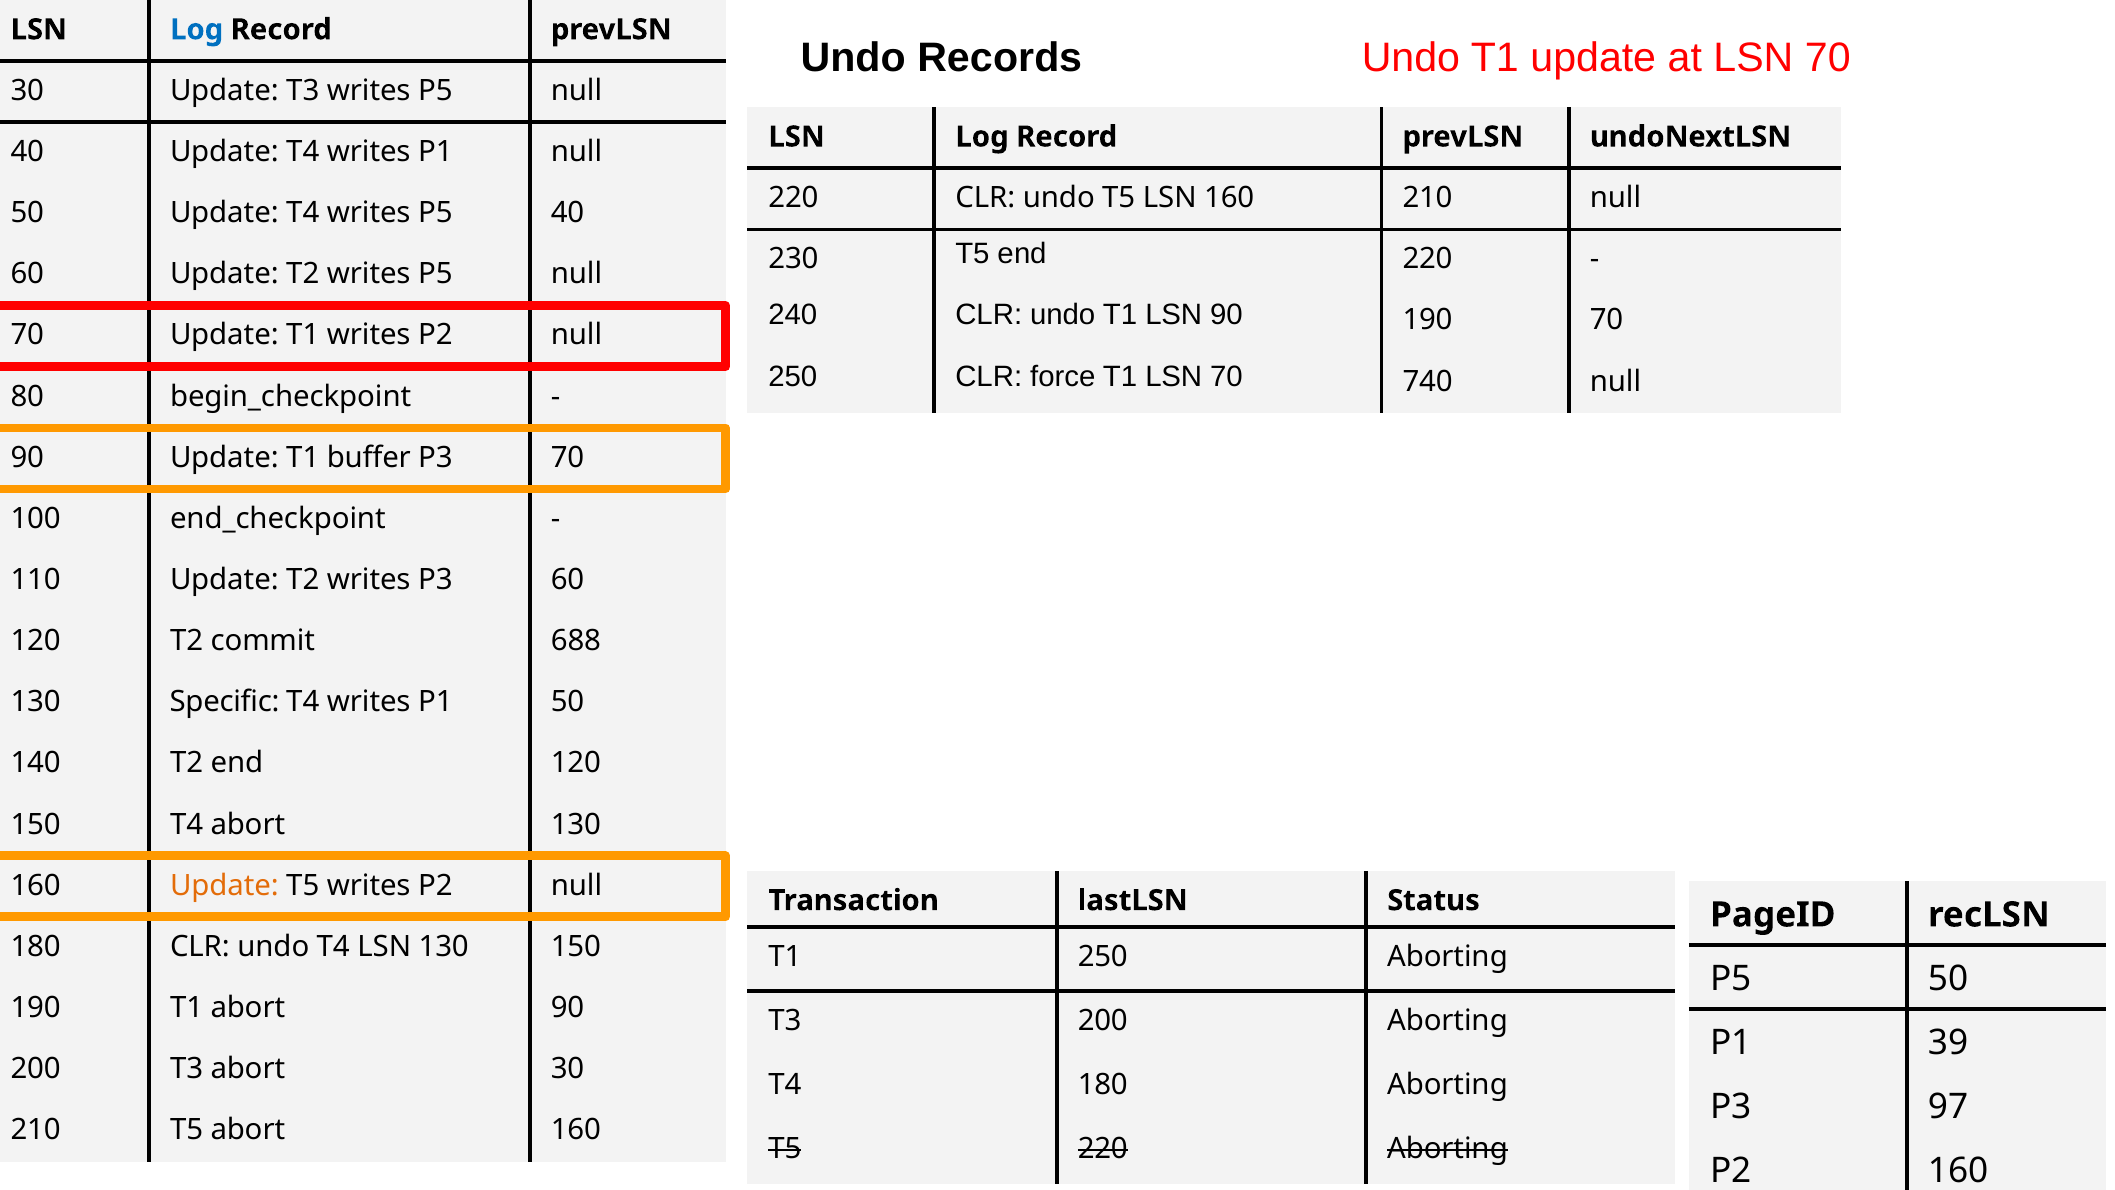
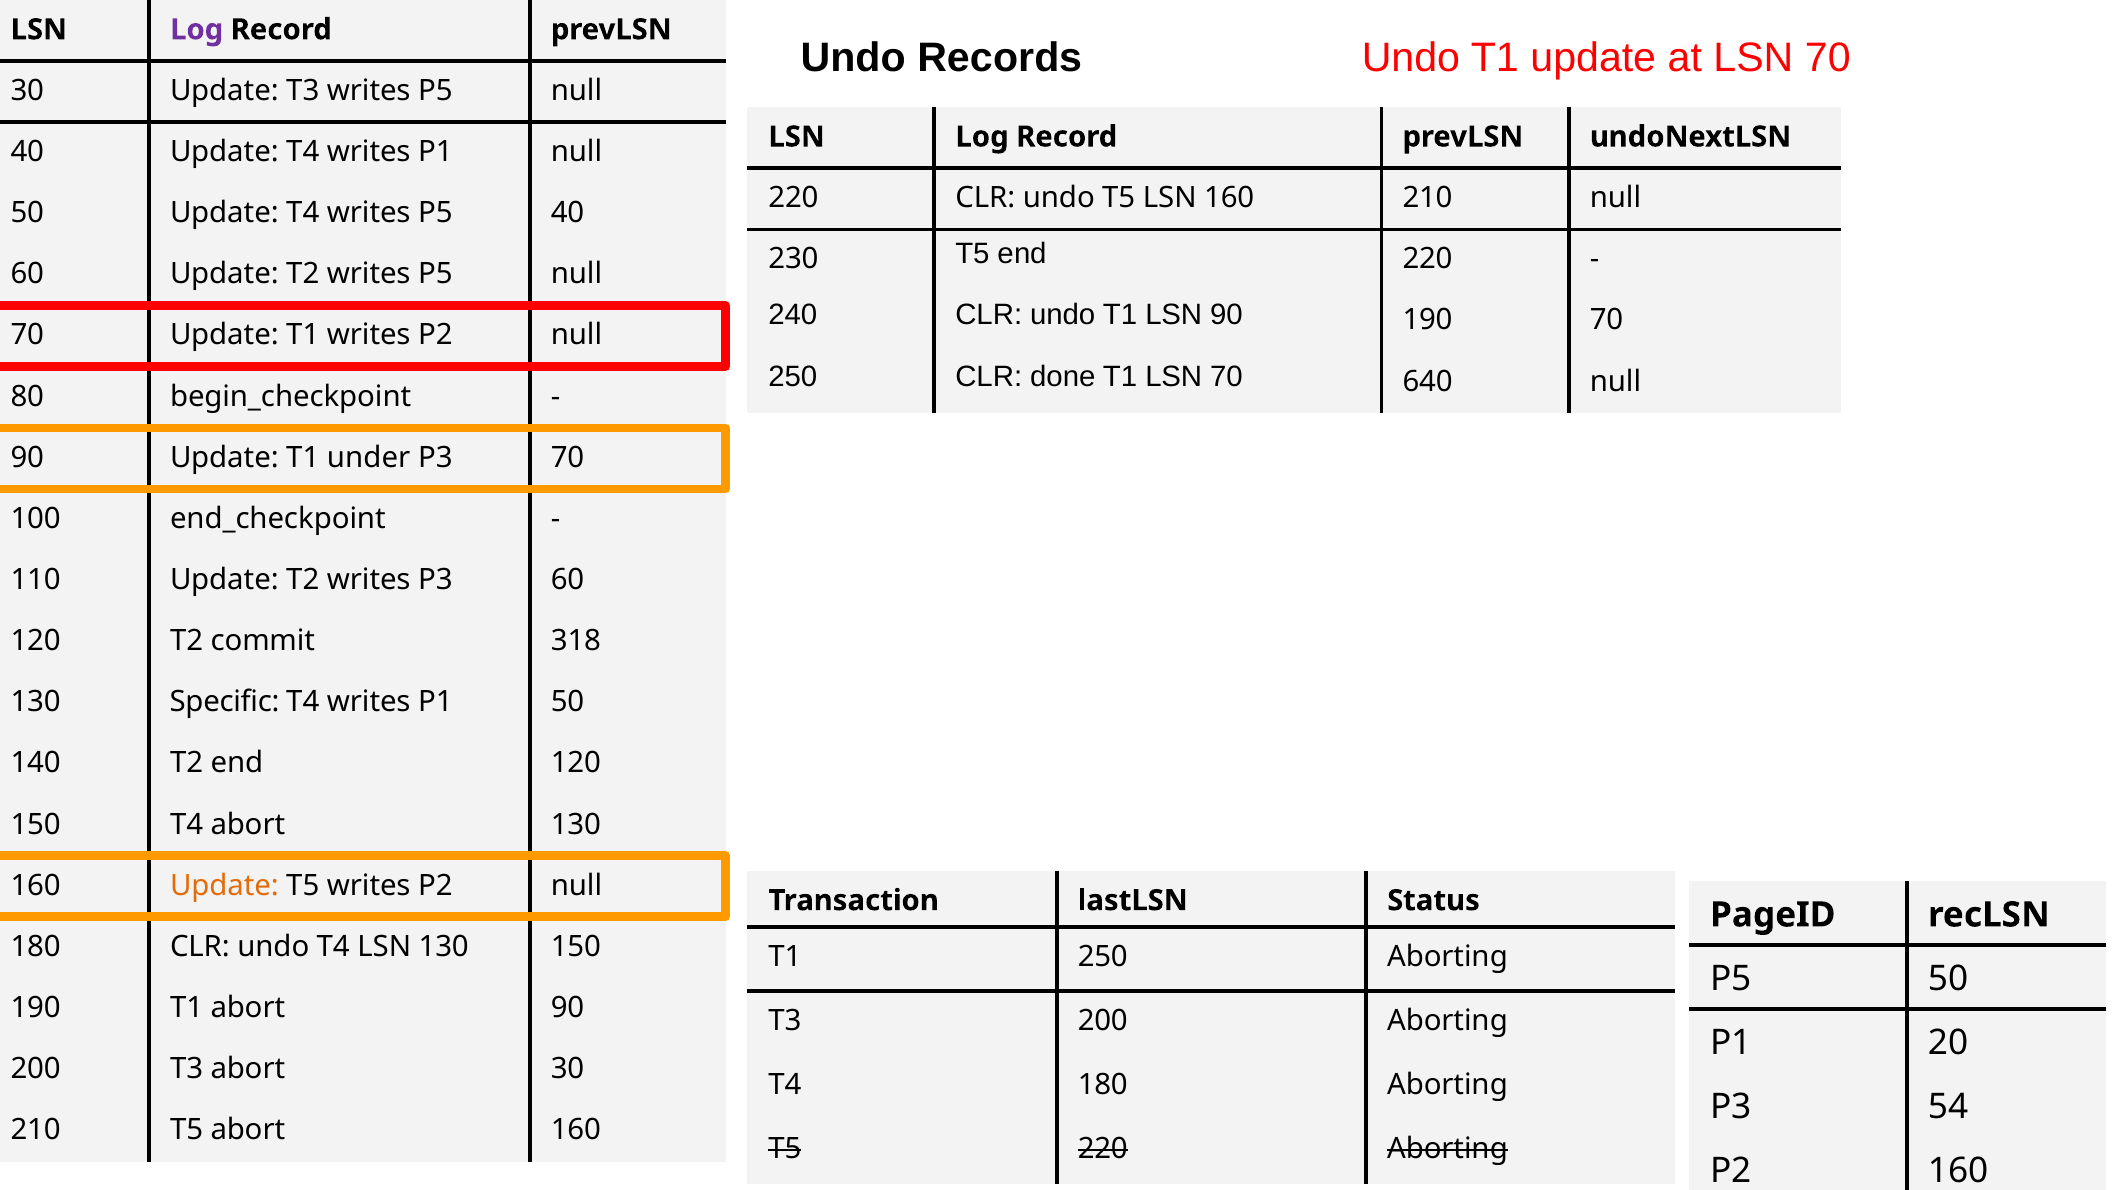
Log colour: blue -> purple (197, 30)
force: force -> done (1063, 376)
740: 740 -> 640 (1428, 381)
buffer: buffer -> under (369, 457)
688: 688 -> 318 (576, 641)
39: 39 -> 20 (1948, 1042)
97: 97 -> 54 (1948, 1106)
